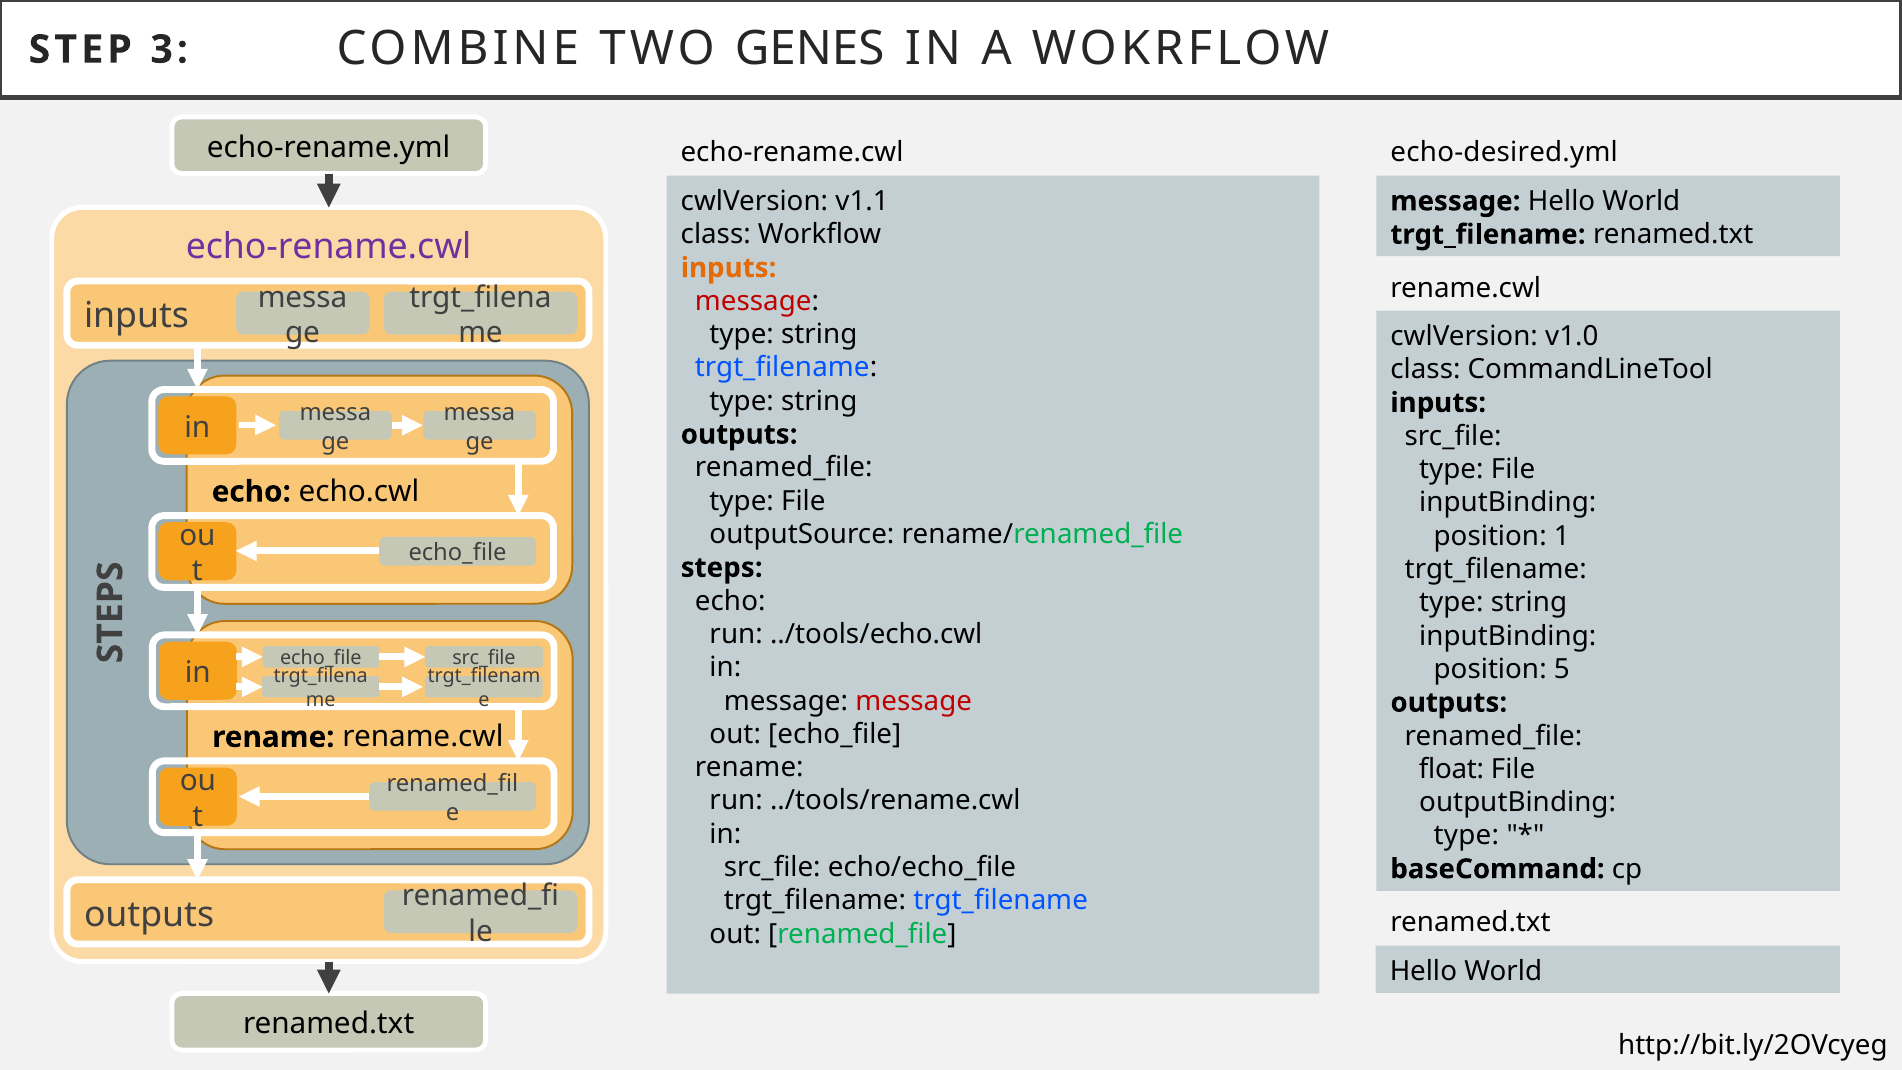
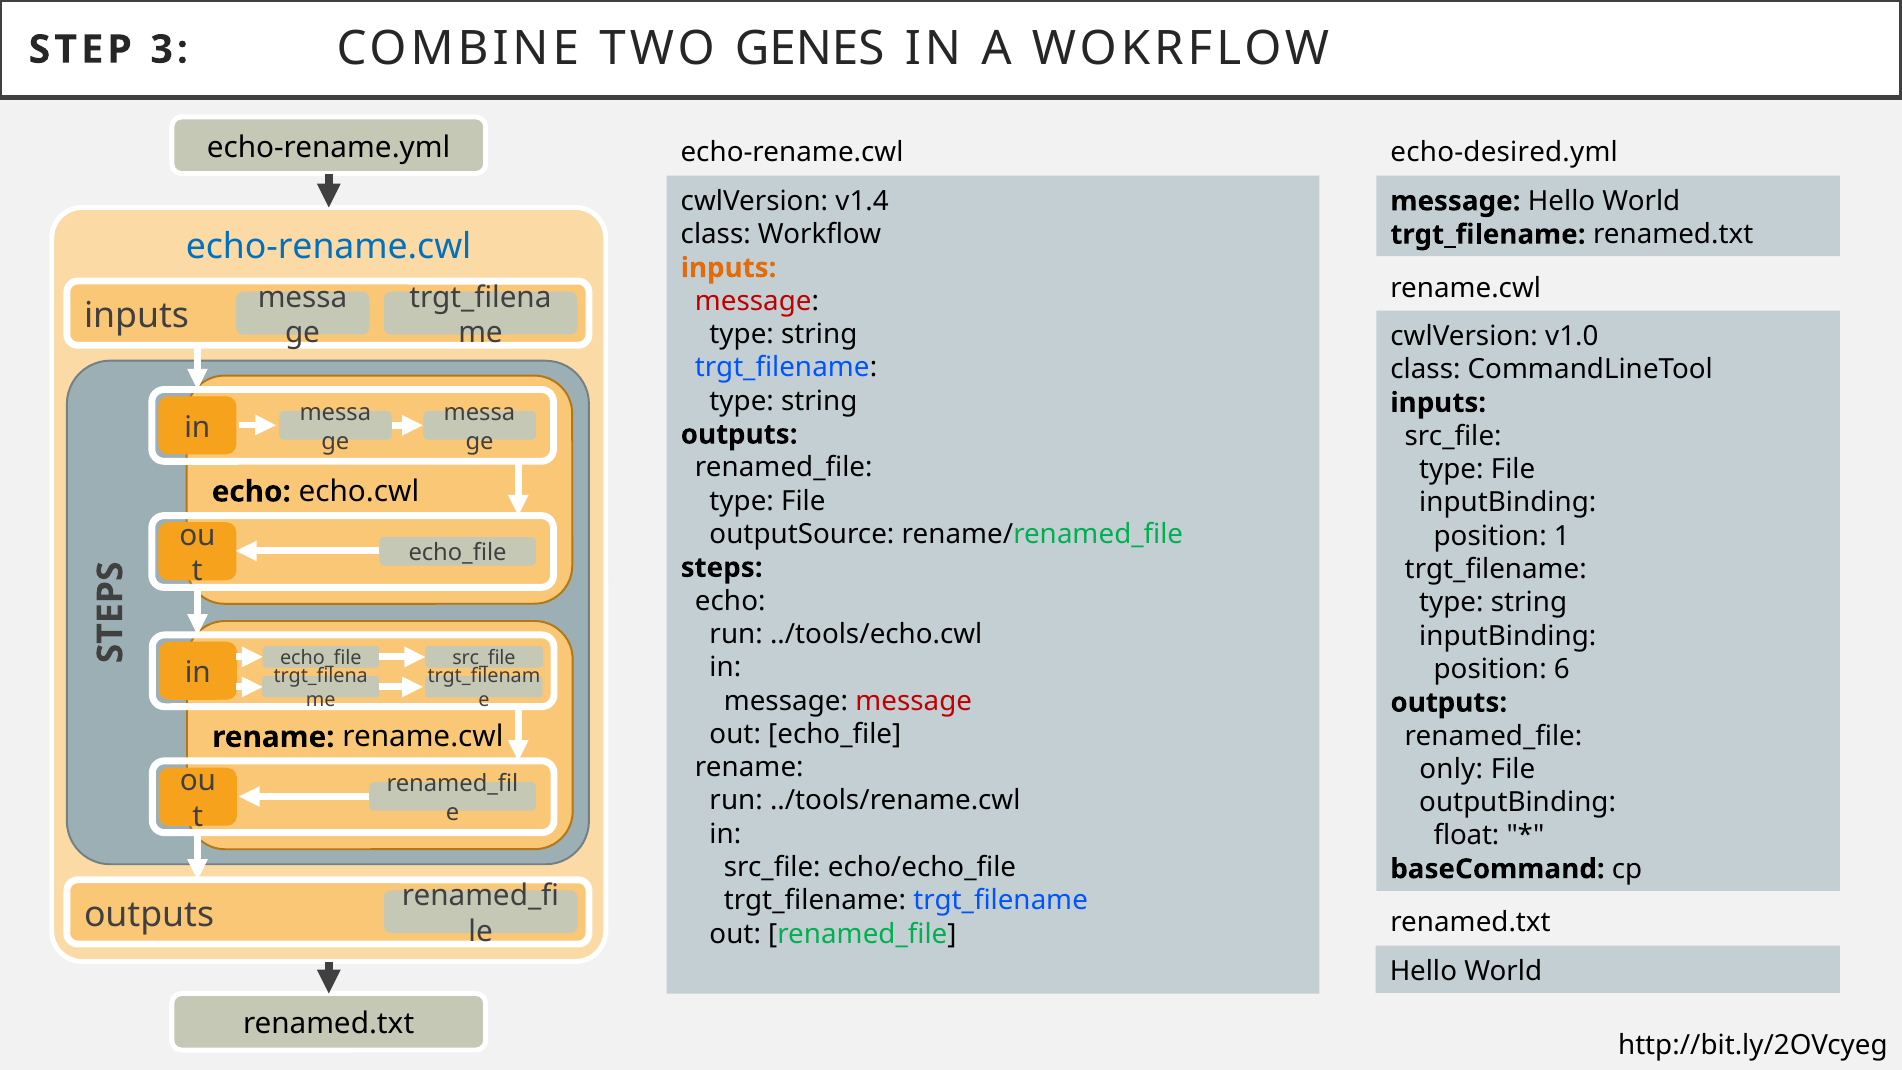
v1.1: v1.1 -> v1.4 (862, 201)
echo-rename.cwl colour: purple -> blue (329, 247)
5: 5 -> 6 (1562, 669)
float: float -> only (1451, 769)
type: type -> float (1467, 836)
